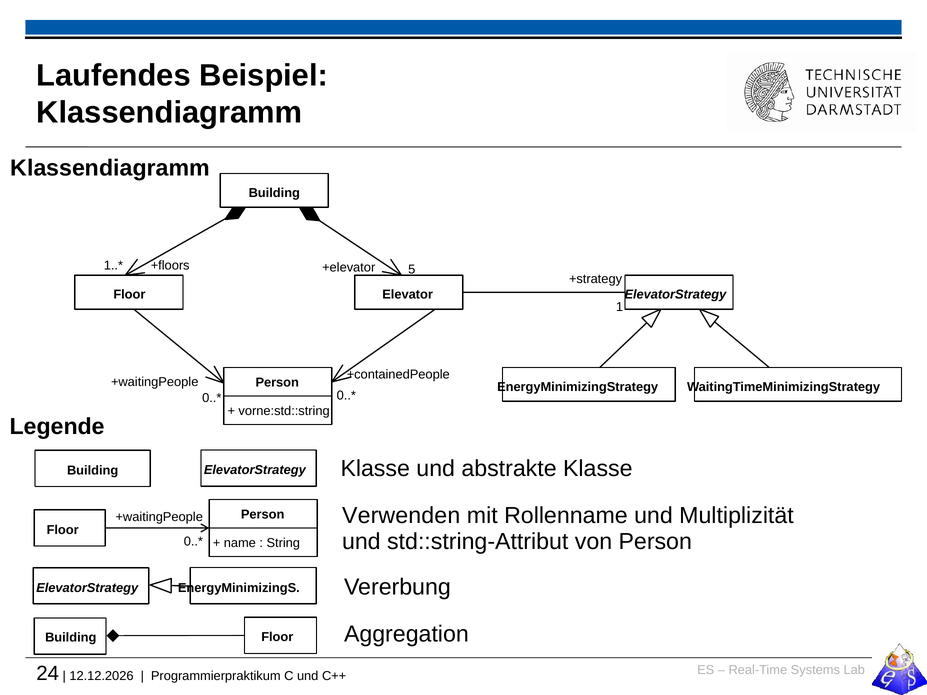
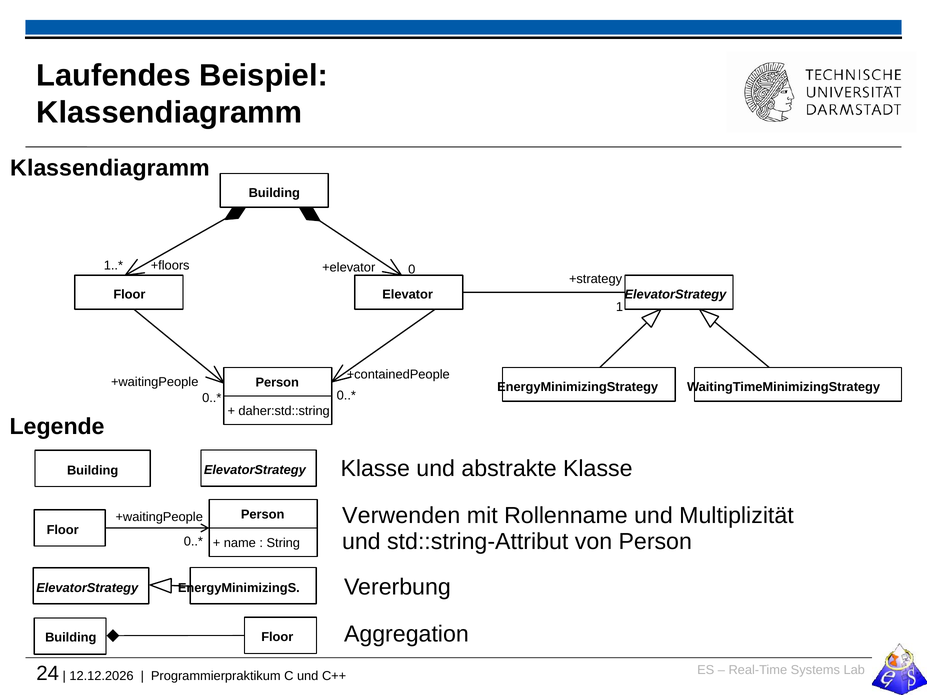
5: 5 -> 0 (412, 269)
vorne:std::string: vorne:std::string -> daher:std::string (284, 411)
